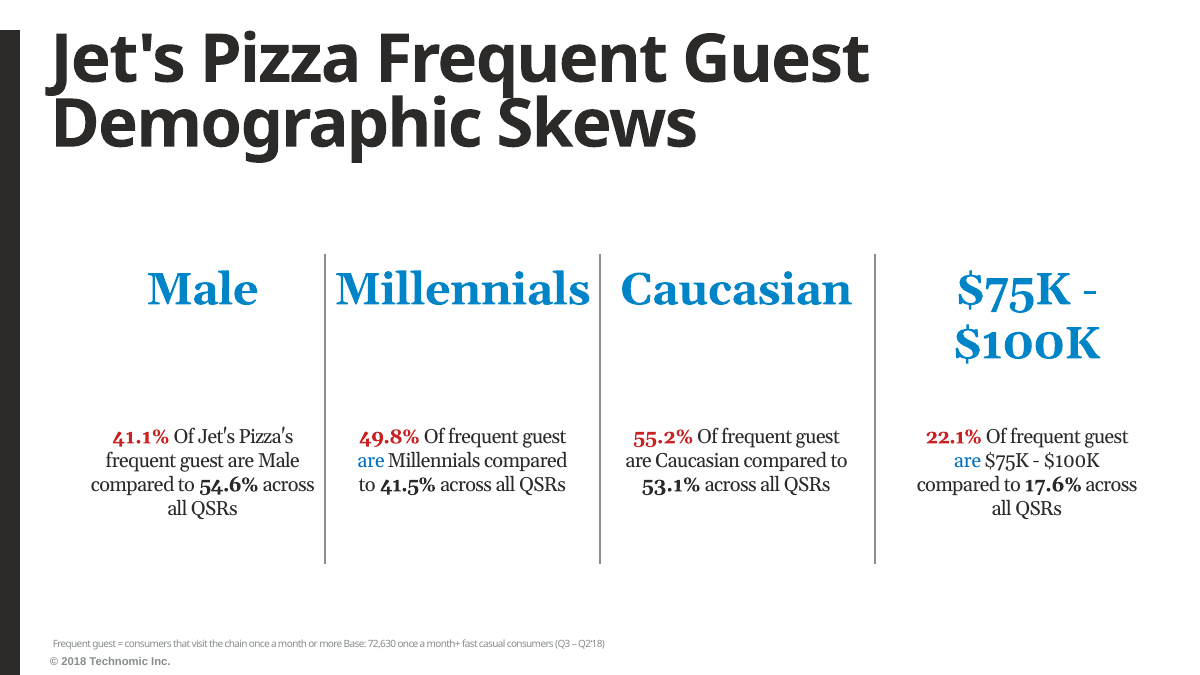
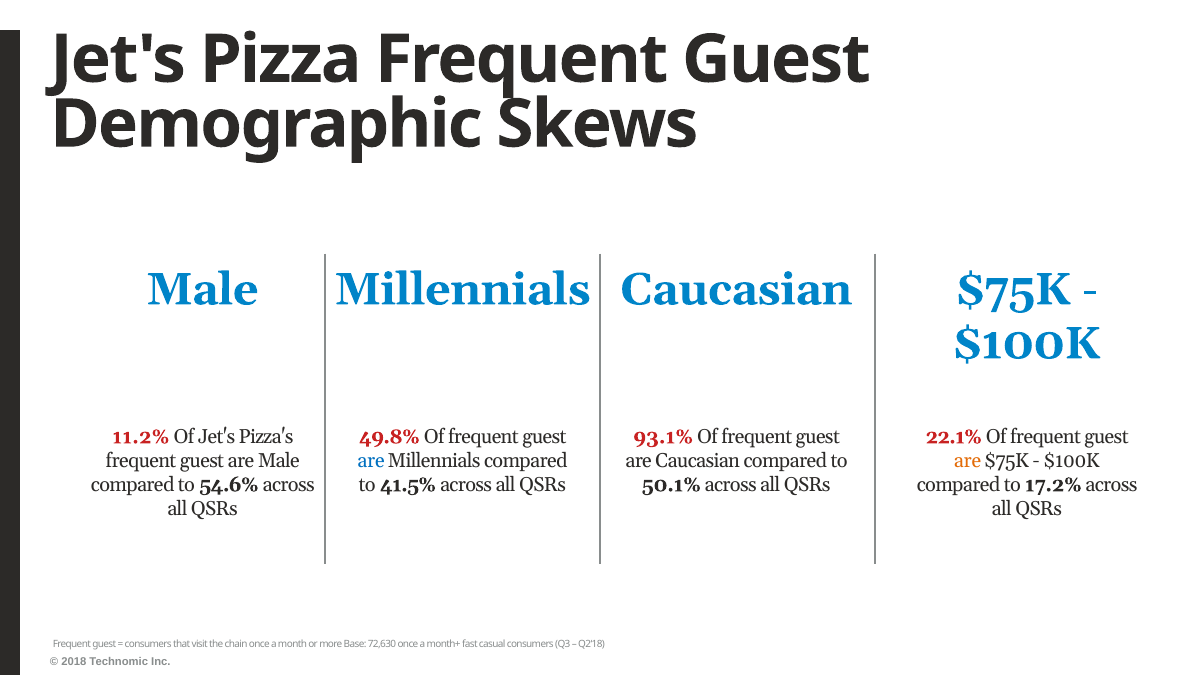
41.1%: 41.1% -> 11.2% (141, 437)
55.2%: 55.2% -> 93.1% (663, 437)
are colour: blue -> orange (968, 461)
53.1%: 53.1% -> 50.1% (671, 485)
17.6%: 17.6% -> 17.2% (1053, 485)
